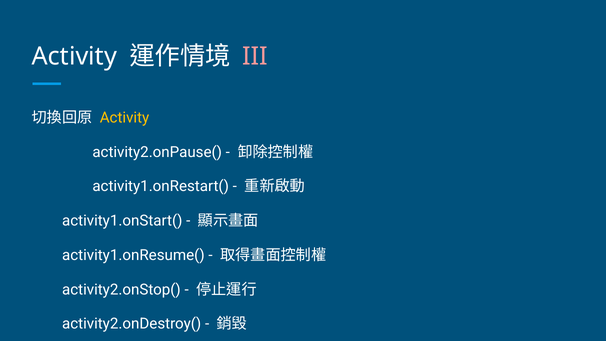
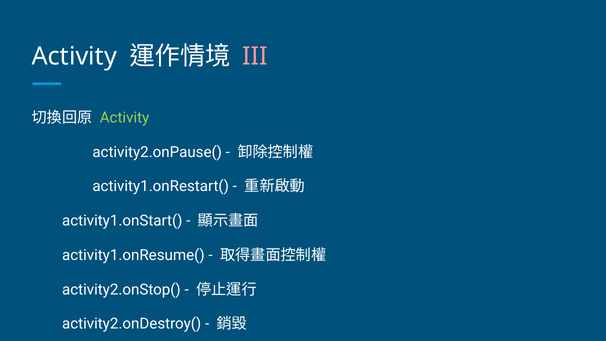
Activity colour: yellow -> light green (125, 118)
